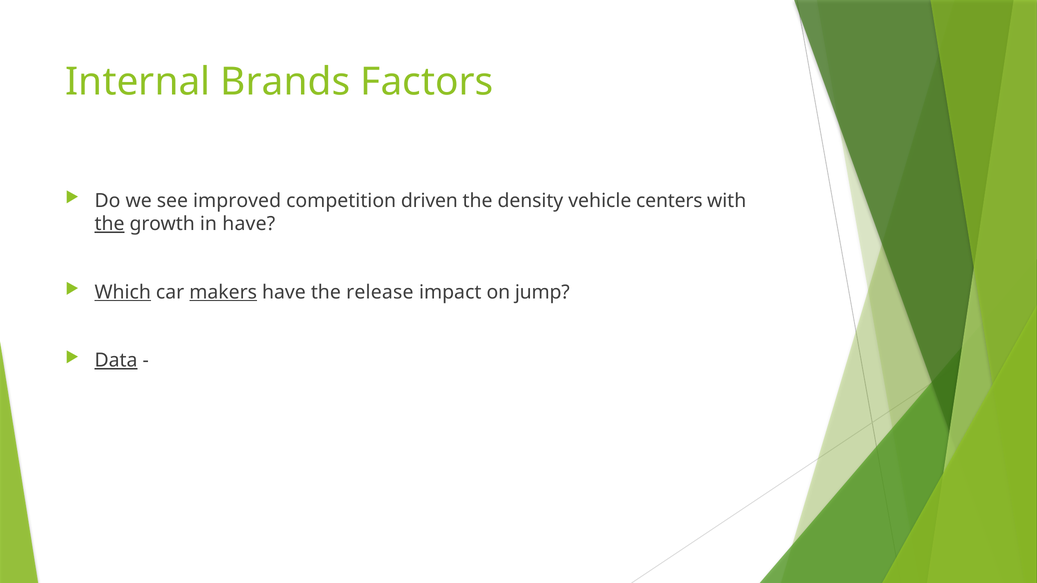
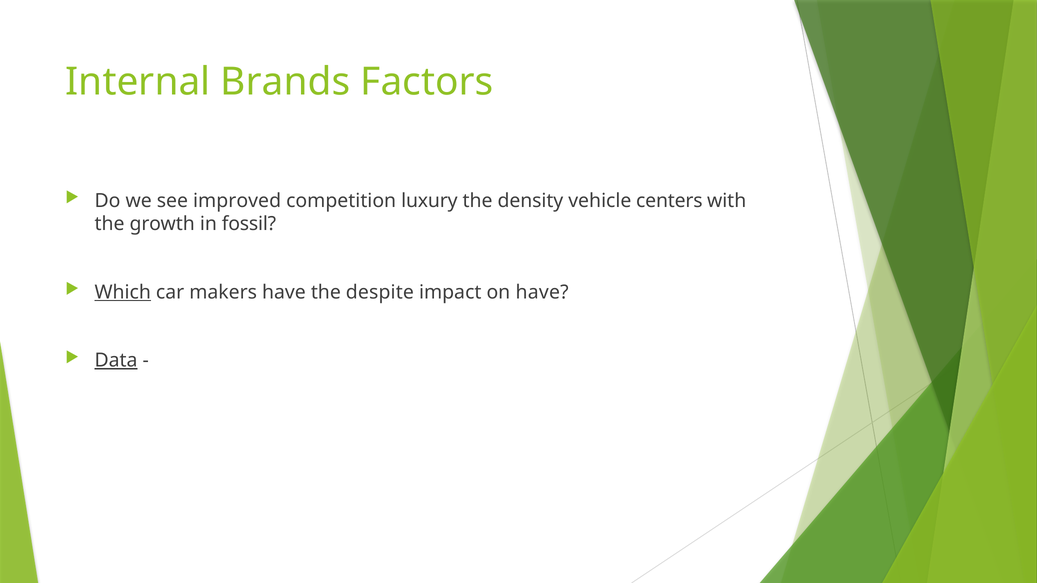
driven: driven -> luxury (429, 201)
the underline: present -> none (110, 224)
in have: have -> fossil (249, 224)
makers underline: present -> none (223, 292)
release: release -> despite (380, 292)
on jump: jump -> have (542, 292)
